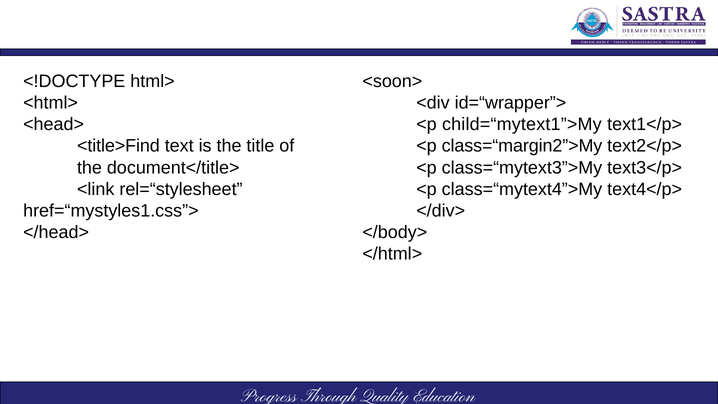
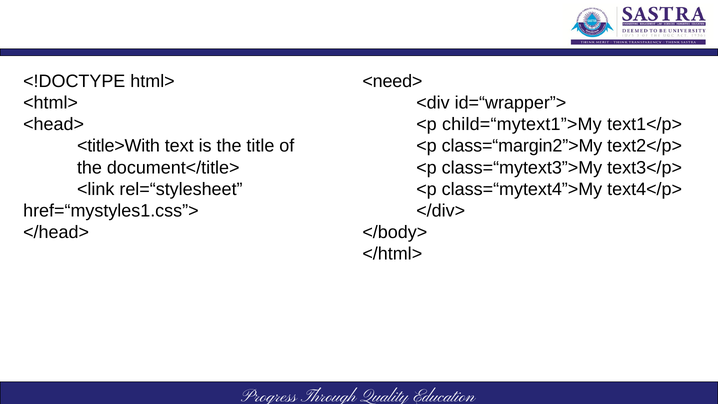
<soon>: <soon> -> <need> (392, 81)
<title>Find: <title>Find -> <title>With (118, 146)
